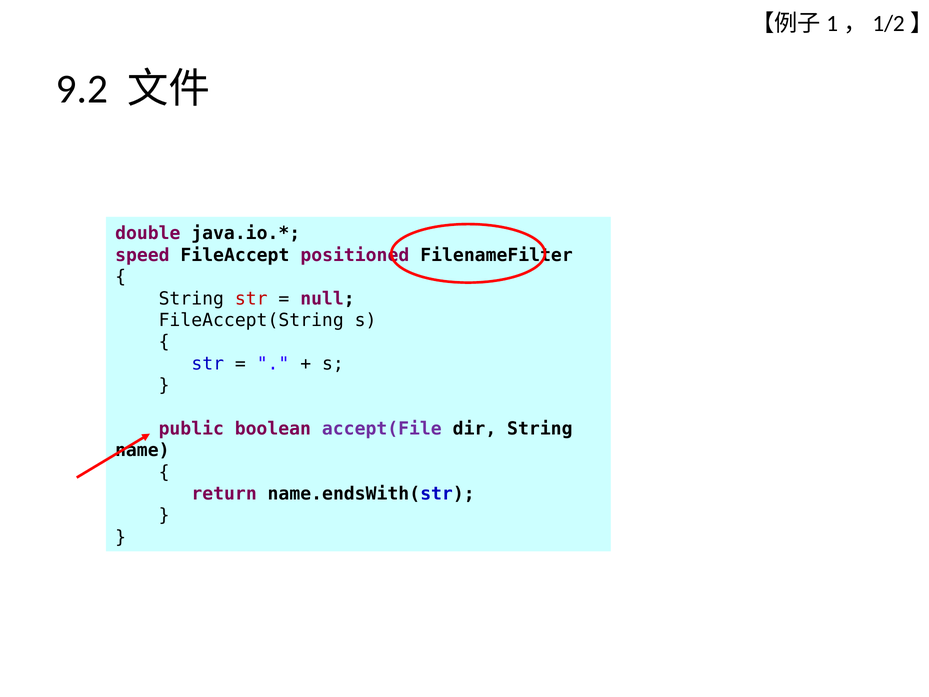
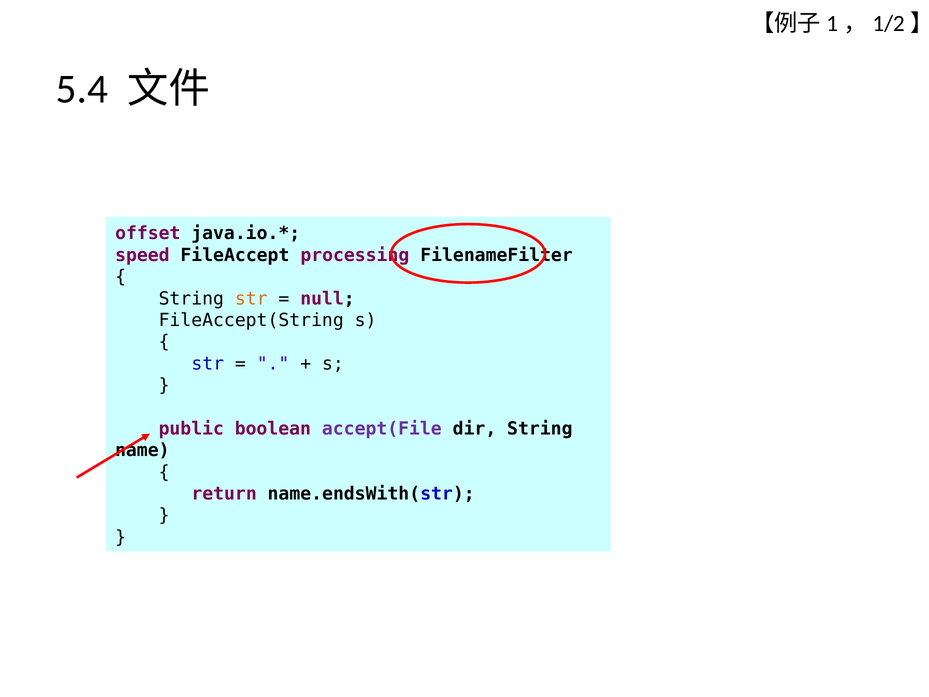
9.2: 9.2 -> 5.4 (82, 89)
double: double -> offset (148, 233)
positioned: positioned -> processing (355, 255)
str colour: red -> orange (251, 298)
